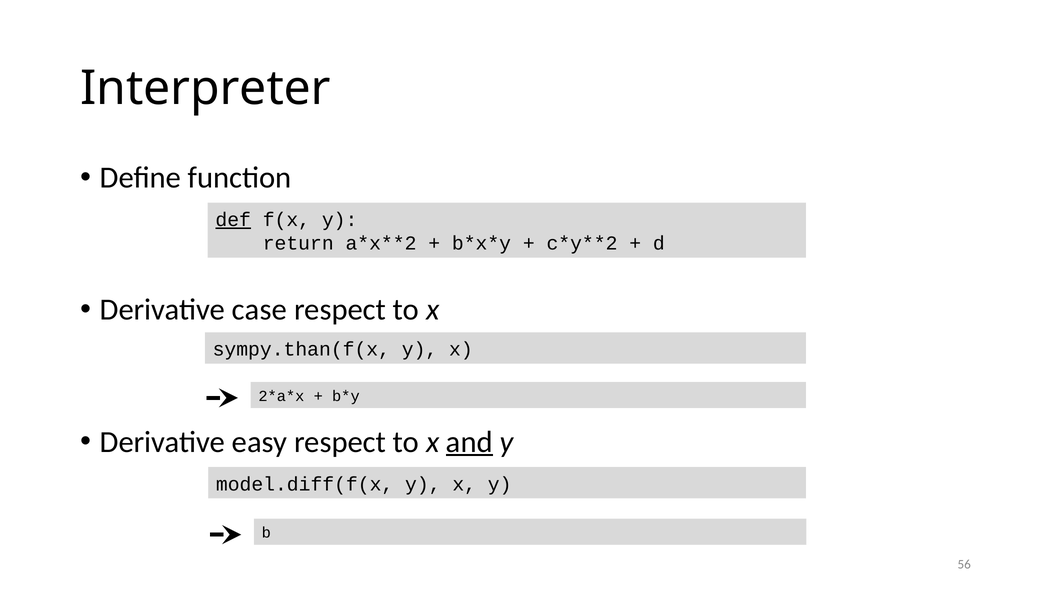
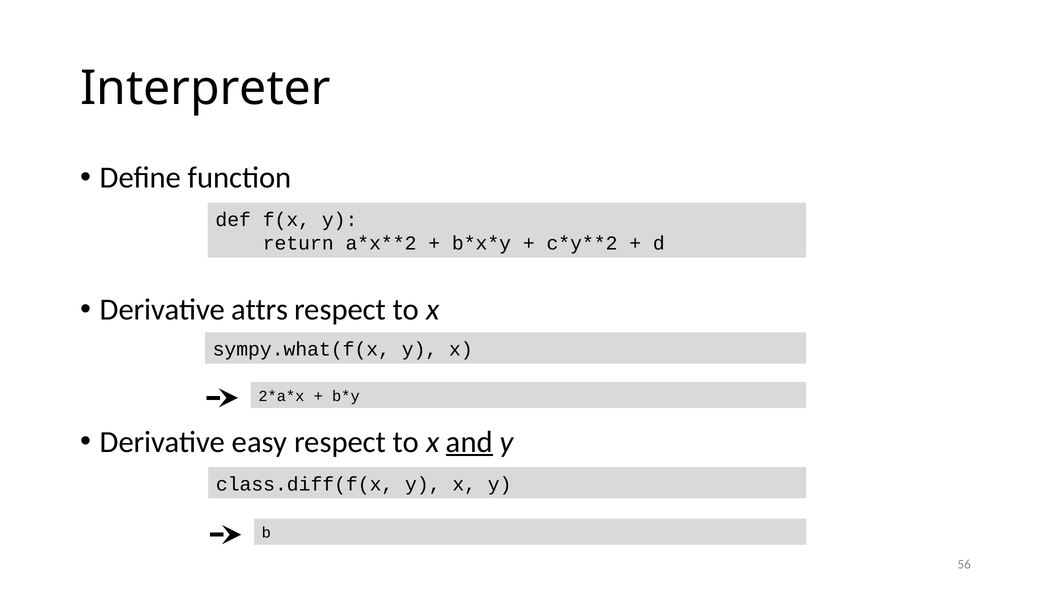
def underline: present -> none (233, 220)
case: case -> attrs (260, 310)
sympy.than(f(x: sympy.than(f(x -> sympy.what(f(x (301, 350)
model.diff(f(x: model.diff(f(x -> class.diff(f(x (305, 484)
